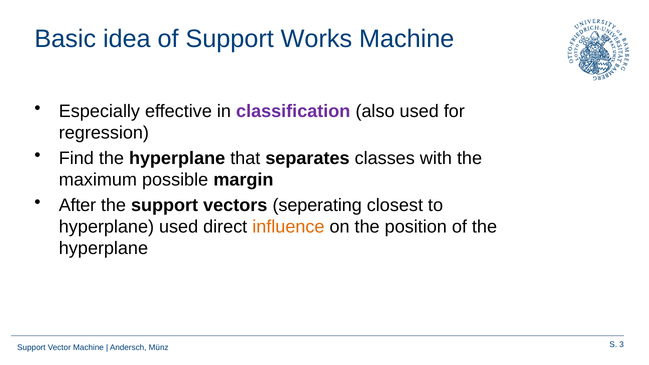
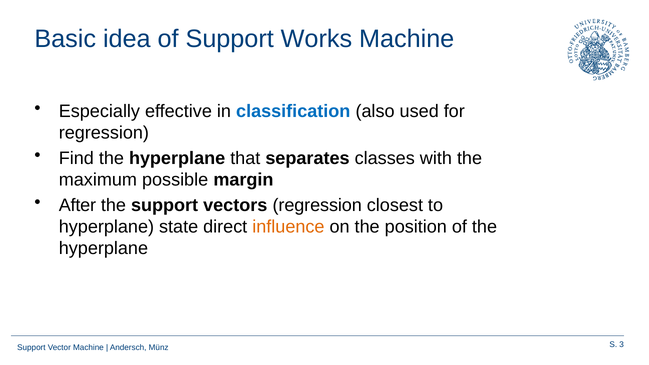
classification colour: purple -> blue (293, 111)
vectors seperating: seperating -> regression (317, 205)
hyperplane used: used -> state (179, 227)
